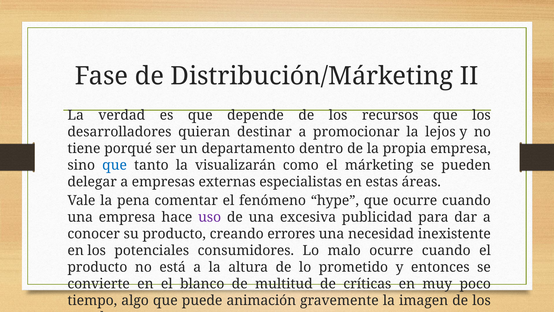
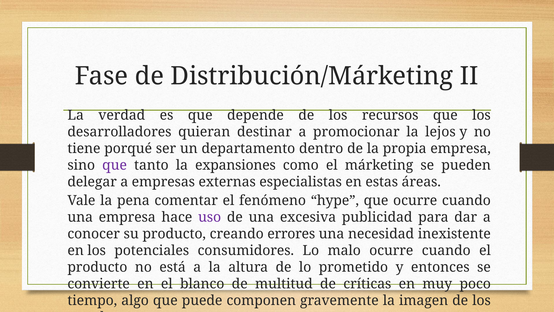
que colour: blue -> purple (115, 165)
visualizarán: visualizarán -> expansiones (235, 165)
animación: animación -> componen (261, 300)
